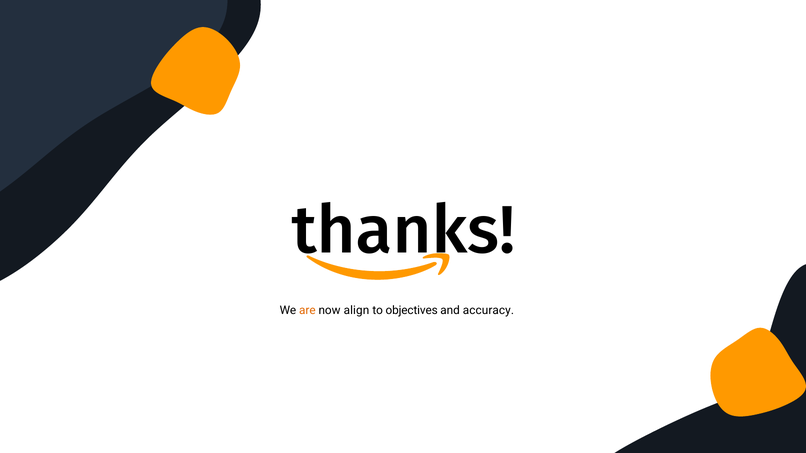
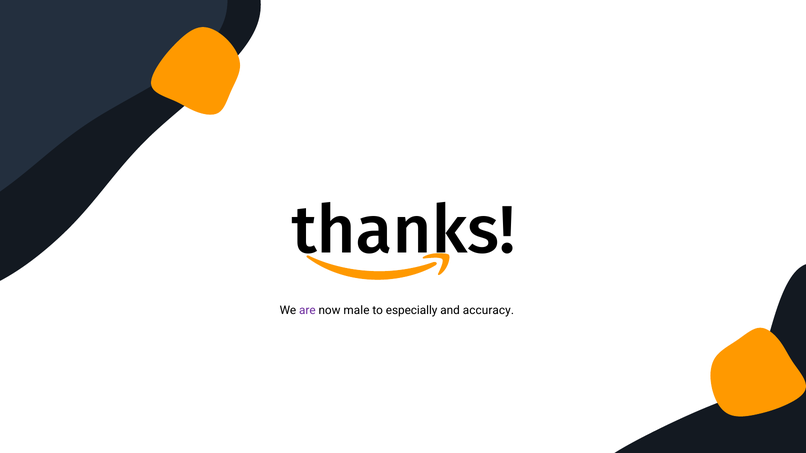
are colour: orange -> purple (307, 311)
align: align -> male (356, 311)
objectives: objectives -> especially (412, 311)
